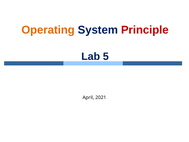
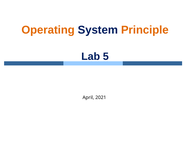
Principle colour: red -> orange (145, 30)
